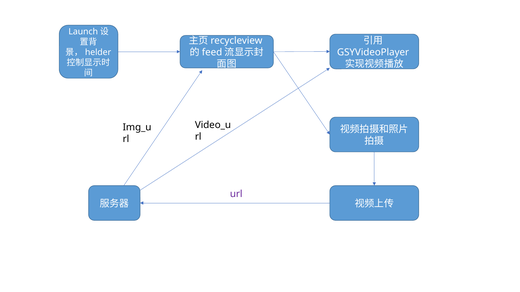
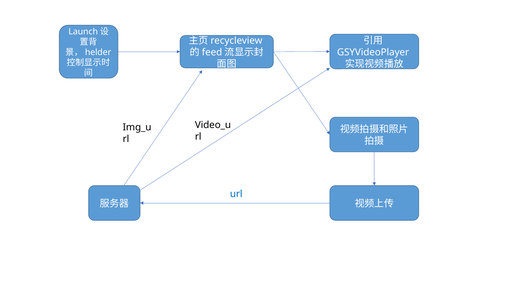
url colour: purple -> blue (236, 194)
